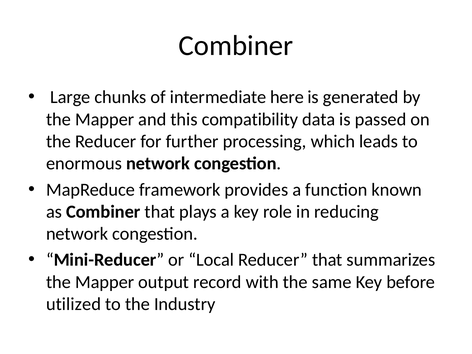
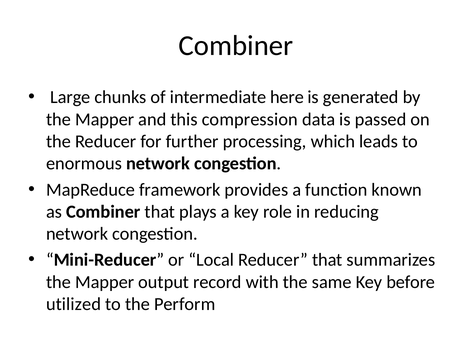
compatibility: compatibility -> compression (250, 119)
Industry: Industry -> Perform (185, 304)
